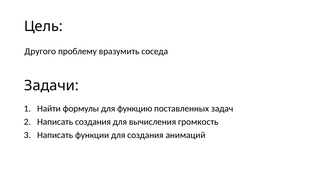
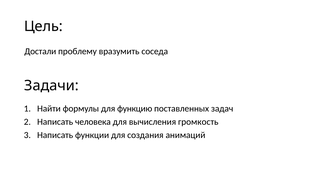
Другого: Другого -> Достали (40, 51)
Написать создания: создания -> человека (93, 122)
